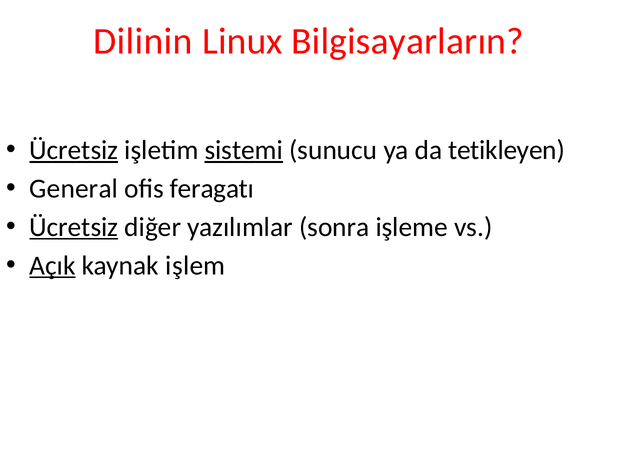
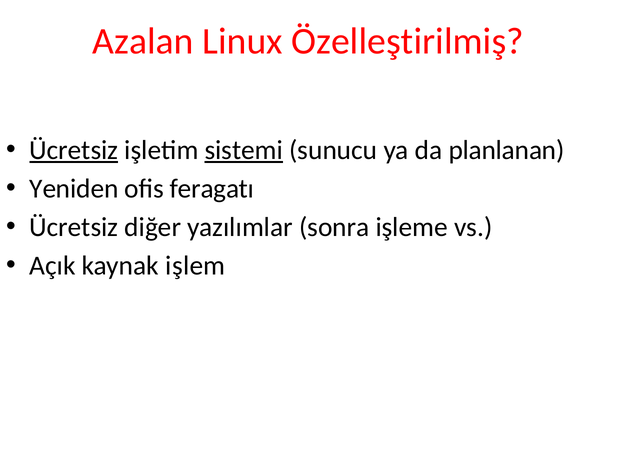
Dilinin: Dilinin -> Azalan (143, 41)
Bilgisayarların: Bilgisayarların -> Özelleştirilmiş (408, 41)
tetikleyen: tetikleyen -> planlanan (507, 150)
General: General -> Yeniden (74, 189)
Ücretsiz underline: present -> none (74, 227)
Açık underline: present -> none (52, 265)
